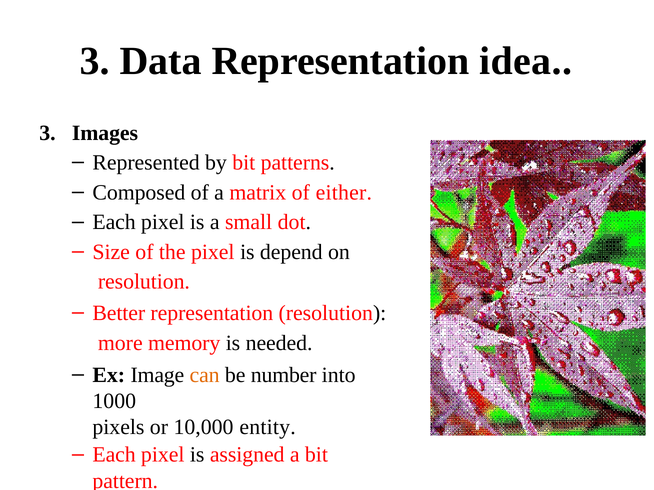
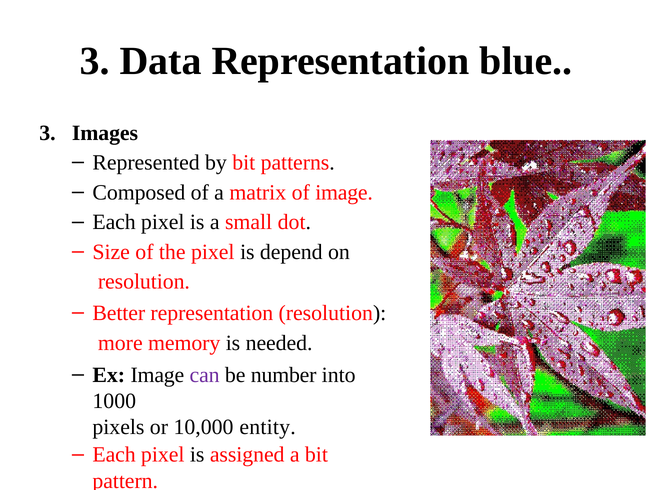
idea: idea -> blue (526, 61)
of either: either -> image (344, 193)
can colour: orange -> purple (205, 375)
